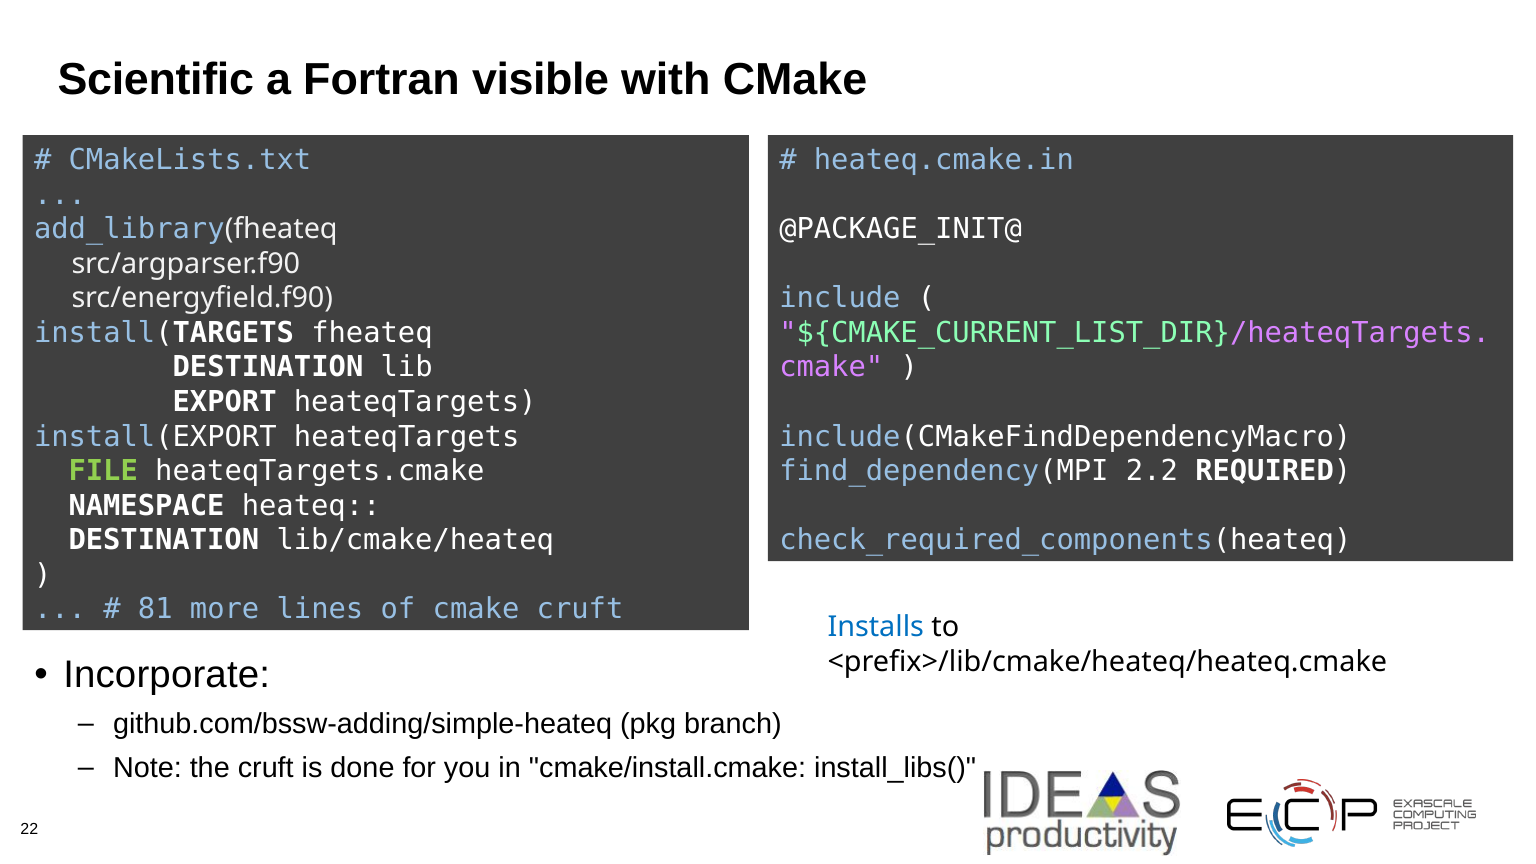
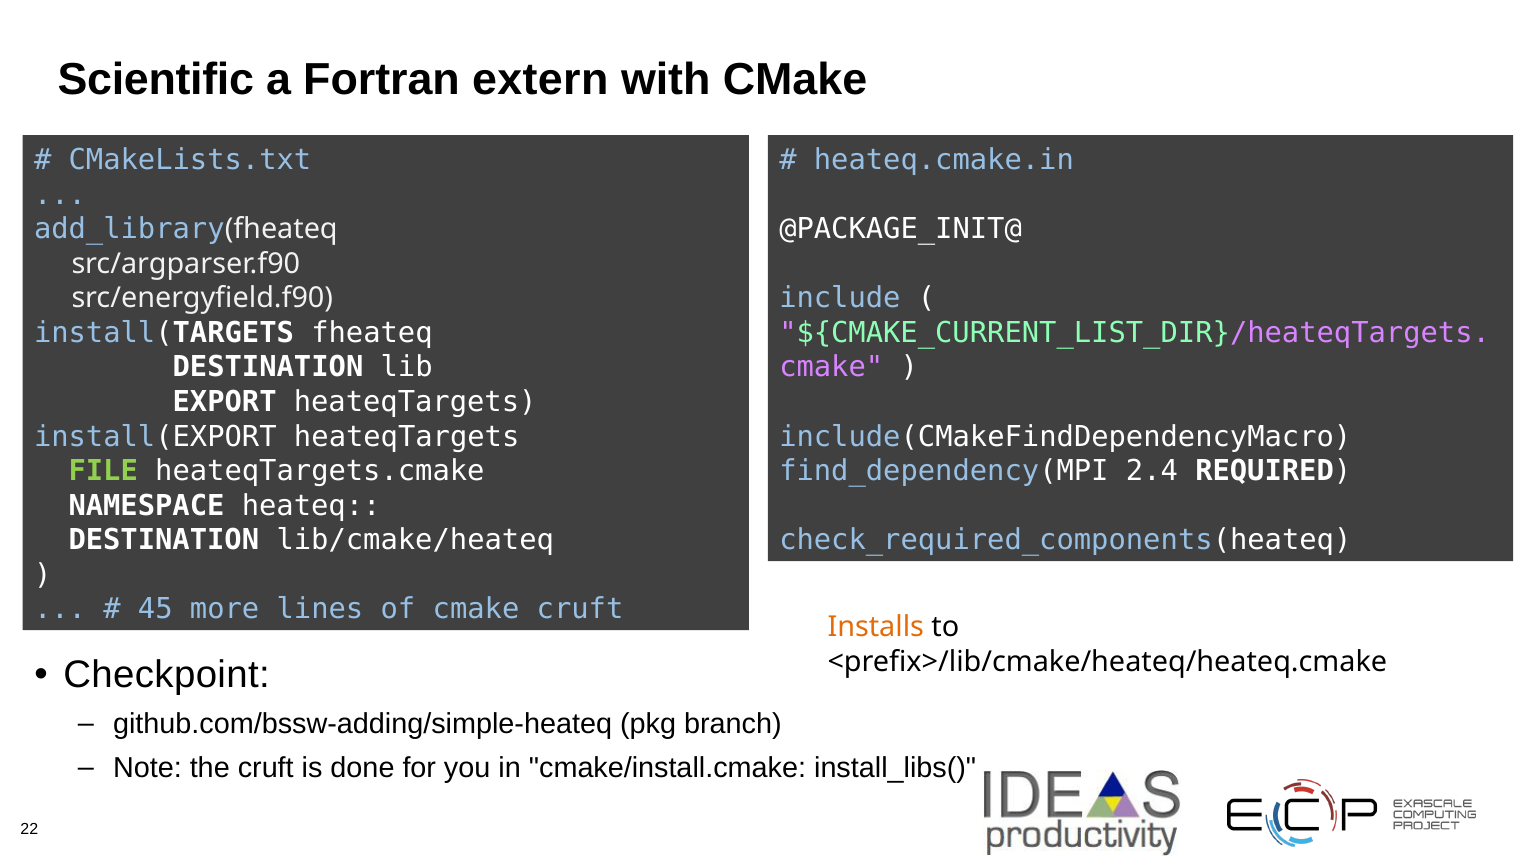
visible: visible -> extern (540, 79)
2.2: 2.2 -> 2.4 (1152, 471)
81: 81 -> 45 (155, 610)
Installs colour: blue -> orange (876, 627)
Incorporate: Incorporate -> Checkpoint (167, 675)
